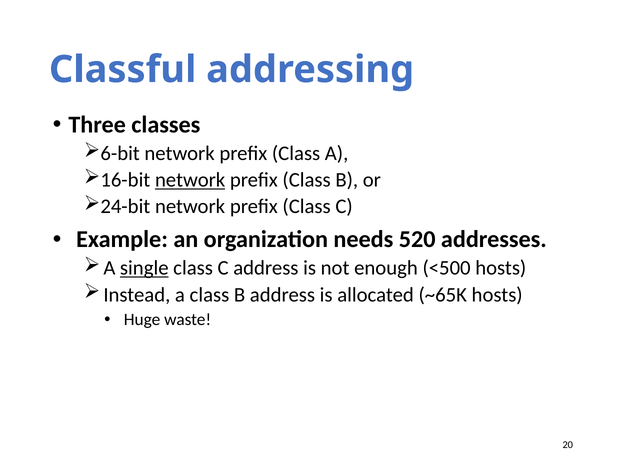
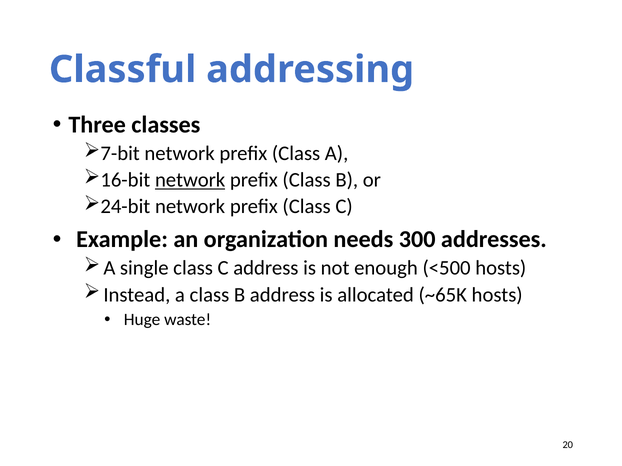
6-bit: 6-bit -> 7-bit (120, 153)
520: 520 -> 300 (417, 240)
single underline: present -> none (144, 268)
